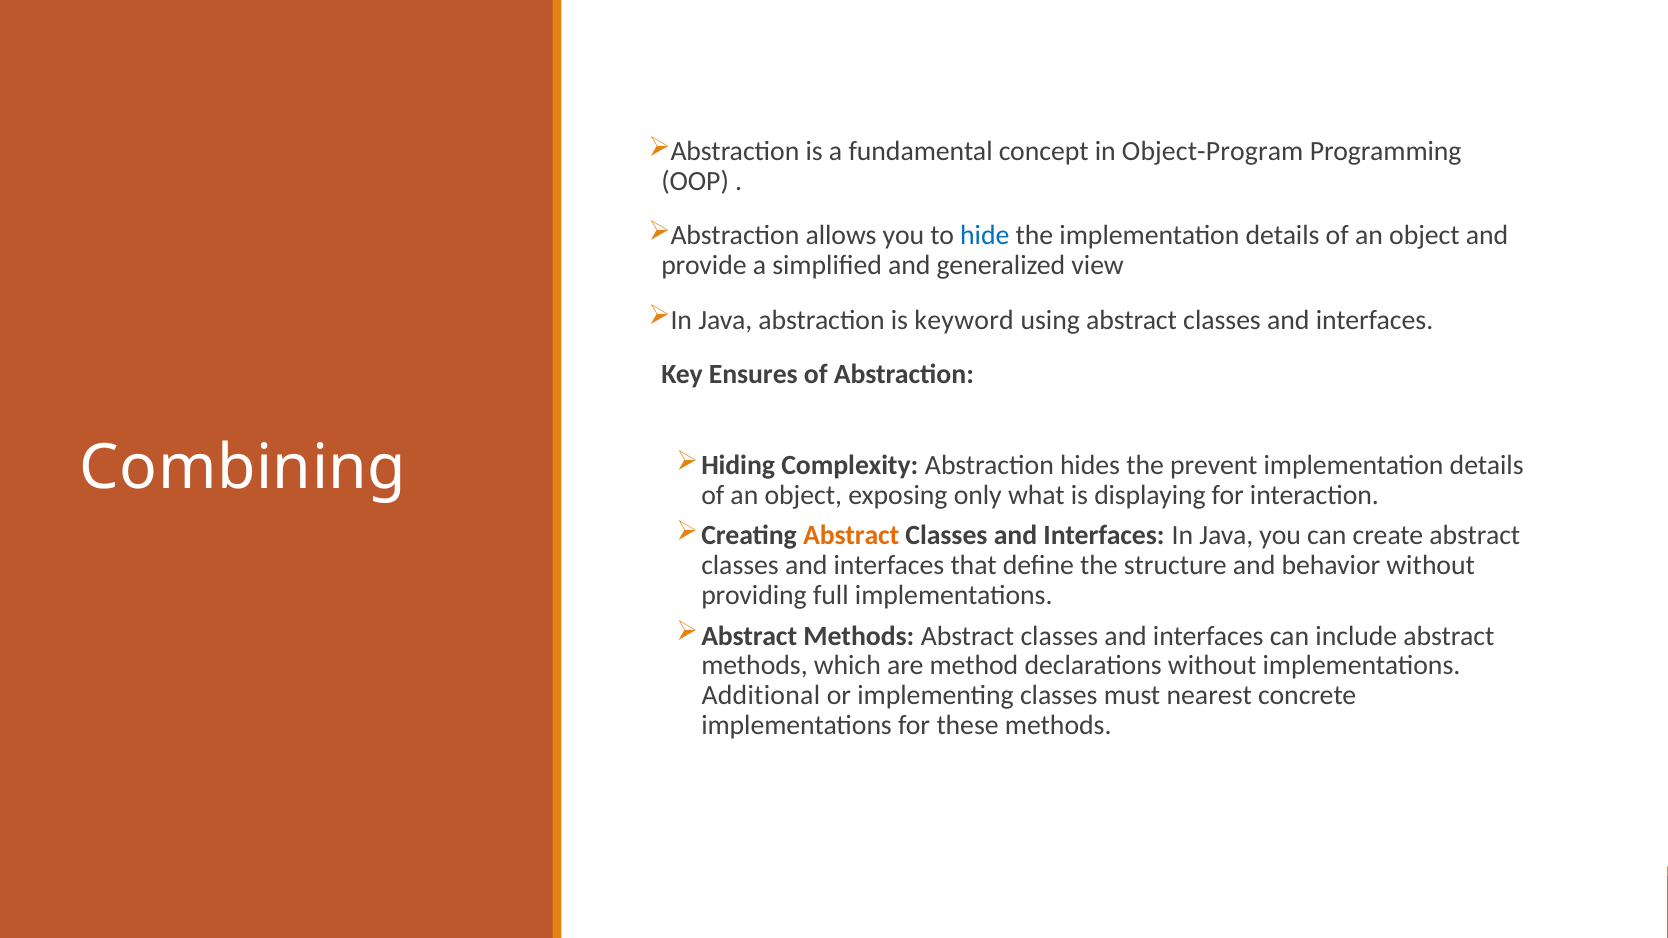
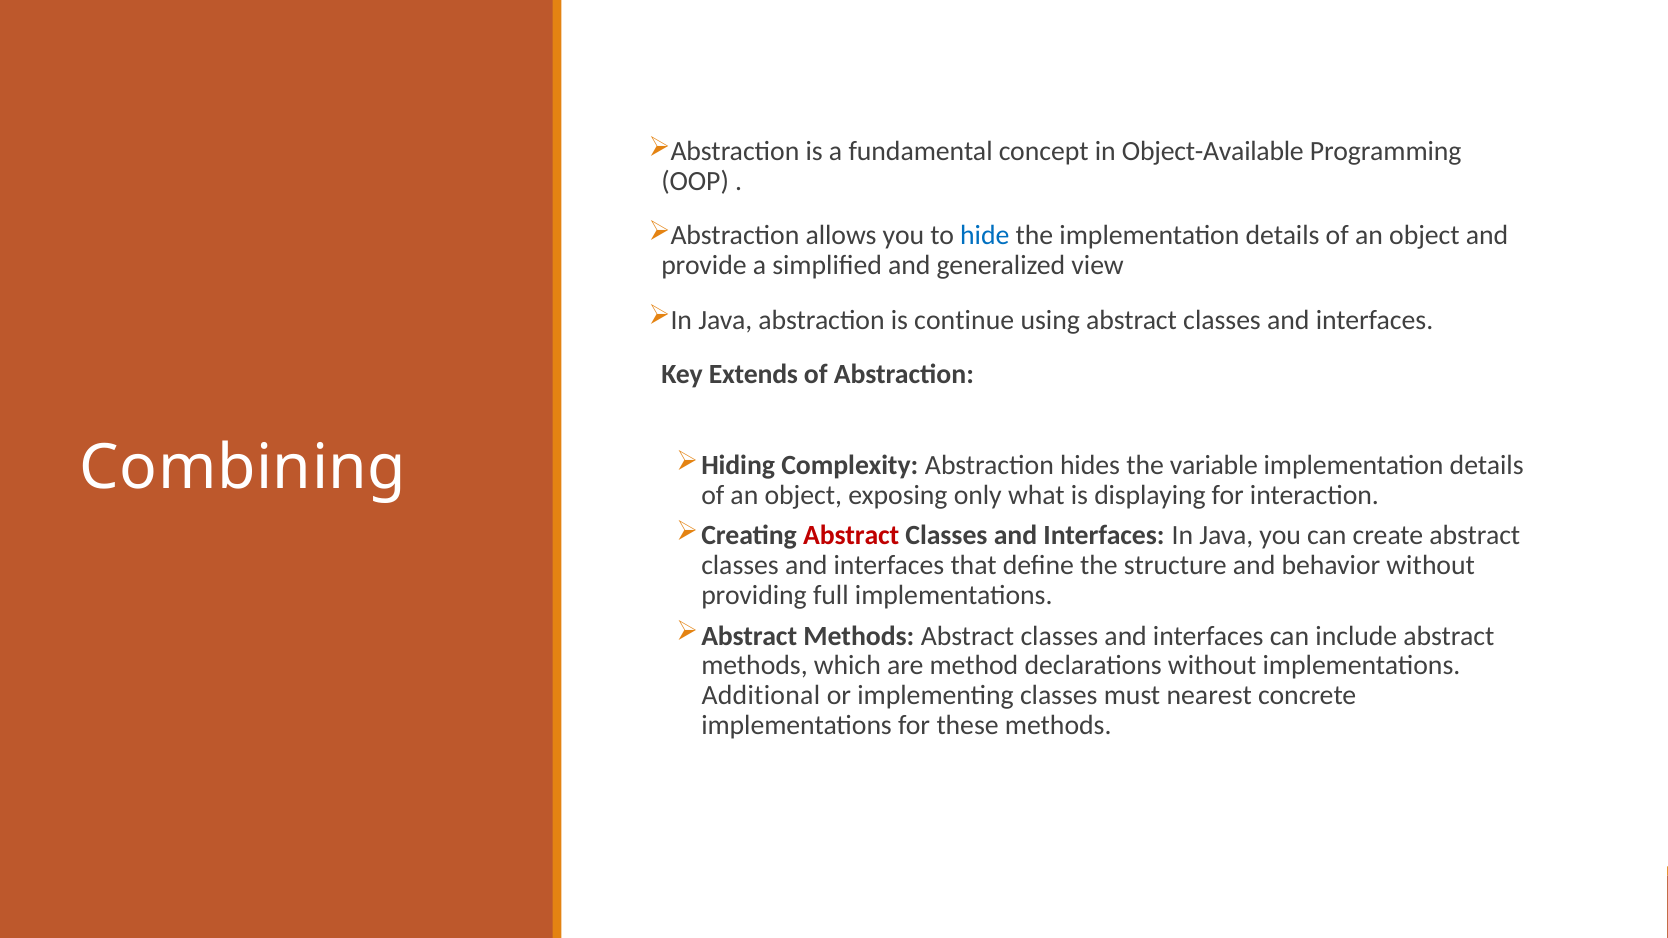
Object-Program: Object-Program -> Object-Available (1213, 151)
keyword: keyword -> continue (964, 320)
Ensures: Ensures -> Extends (753, 374)
prevent: prevent -> variable (1214, 465)
Abstract colour: orange -> red (851, 536)
